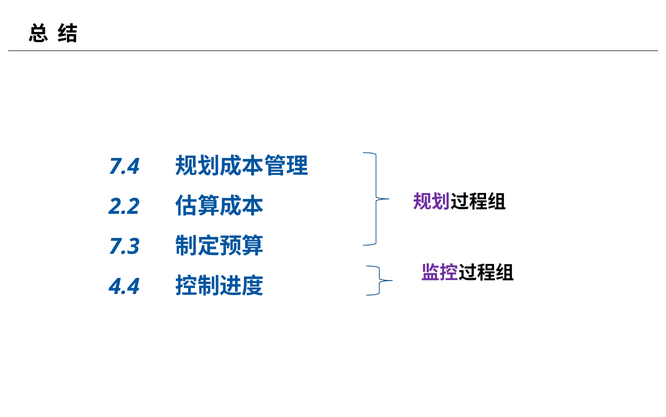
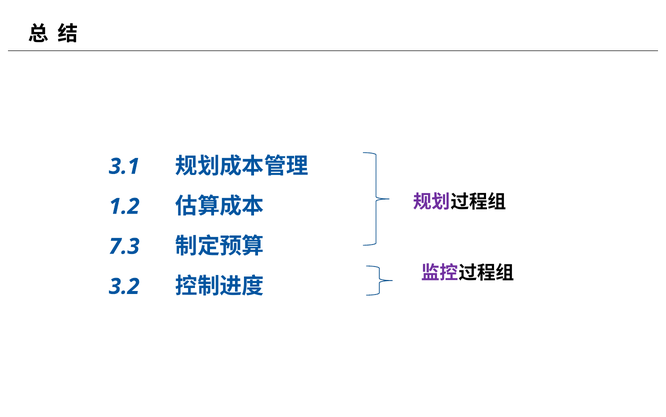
7.4: 7.4 -> 3.1 (124, 166)
2.2: 2.2 -> 1.2 (124, 206)
4.4: 4.4 -> 3.2 (124, 286)
